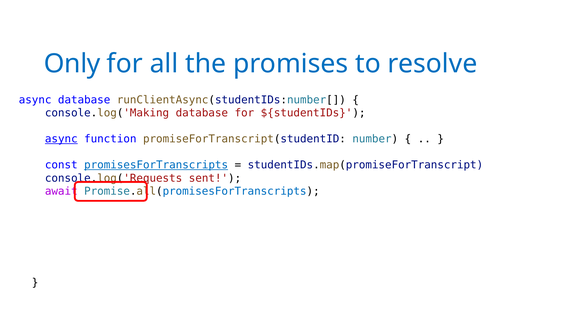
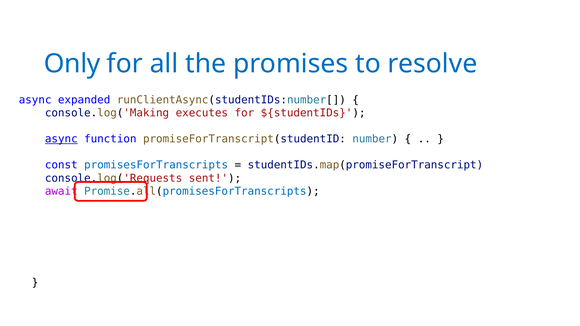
async database: database -> expanded (84, 100)
console.log('Making database: database -> executes (202, 113)
promisesForTranscripts underline: present -> none (156, 165)
